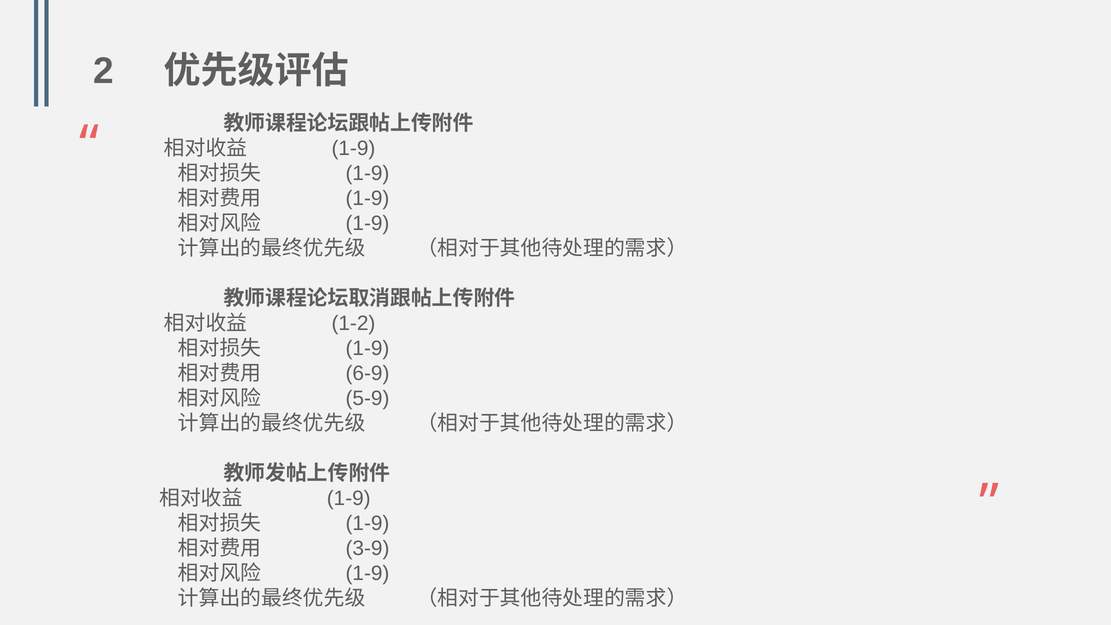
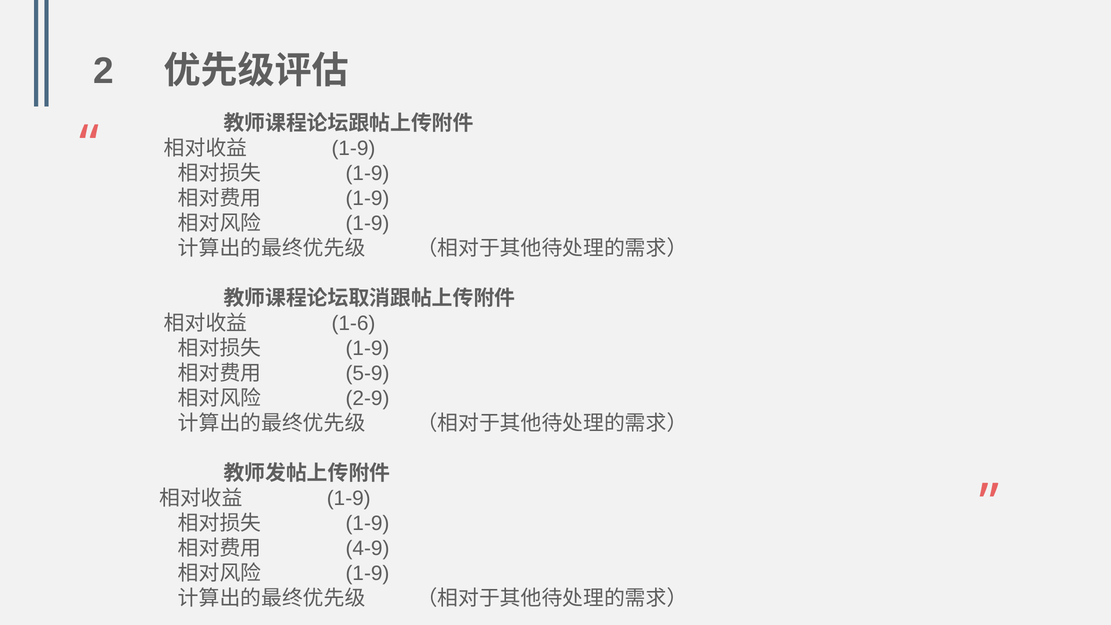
1-2: 1-2 -> 1-6 (353, 323)
6-9: 6-9 -> 5-9 (368, 373)
5-9: 5-9 -> 2-9 (368, 398)
3-9: 3-9 -> 4-9 (368, 548)
